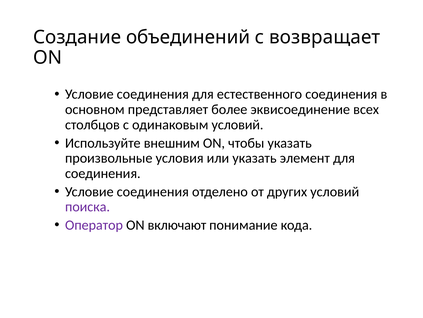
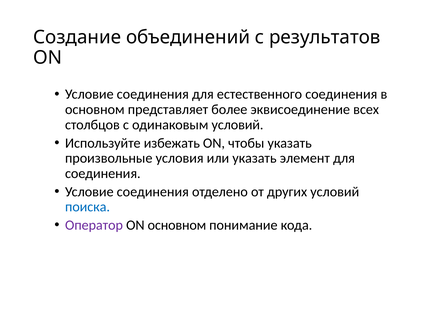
возвращает: возвращает -> результатов (325, 37)
внешним: внешним -> избежать (172, 143)
поиска colour: purple -> blue (88, 207)
ON включают: включают -> основном (177, 225)
